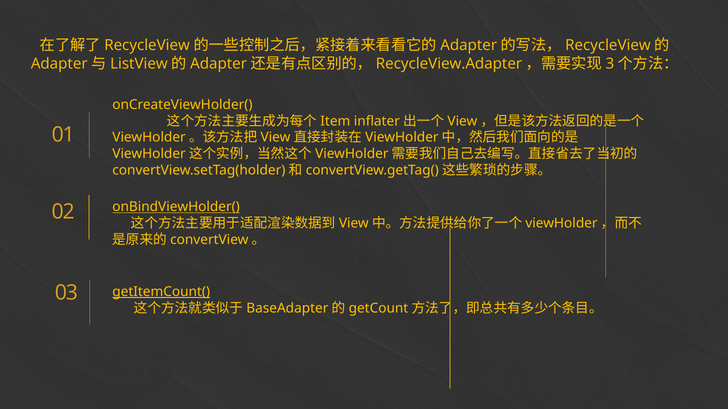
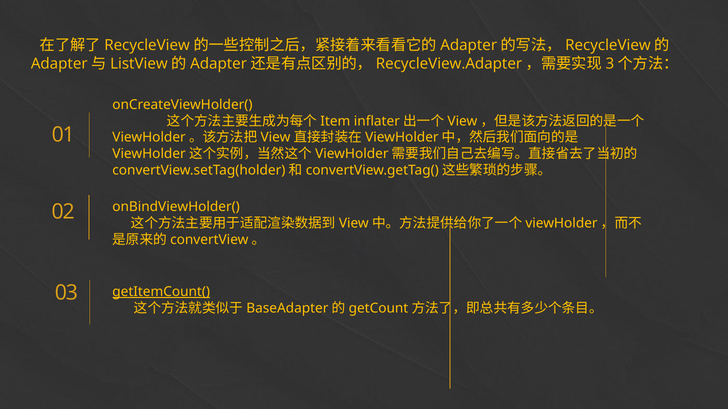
onBindViewHolder( underline: present -> none (176, 207)
